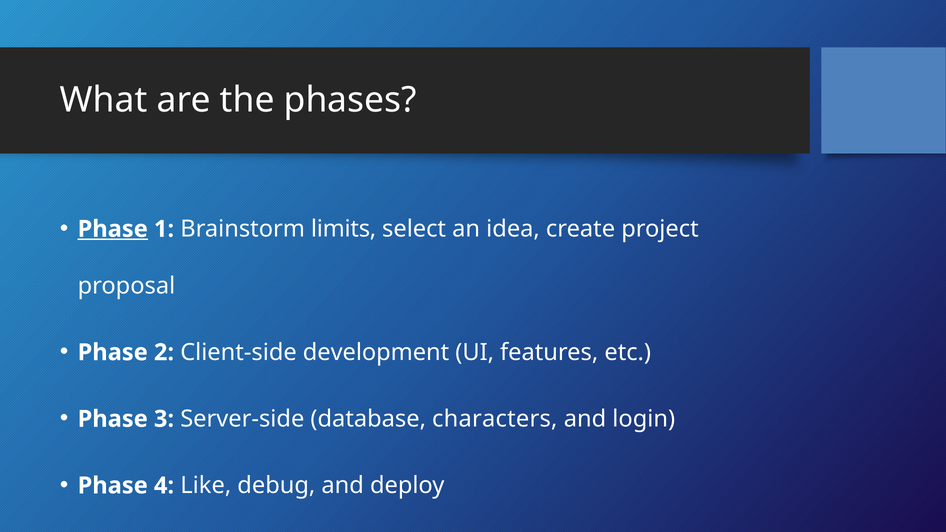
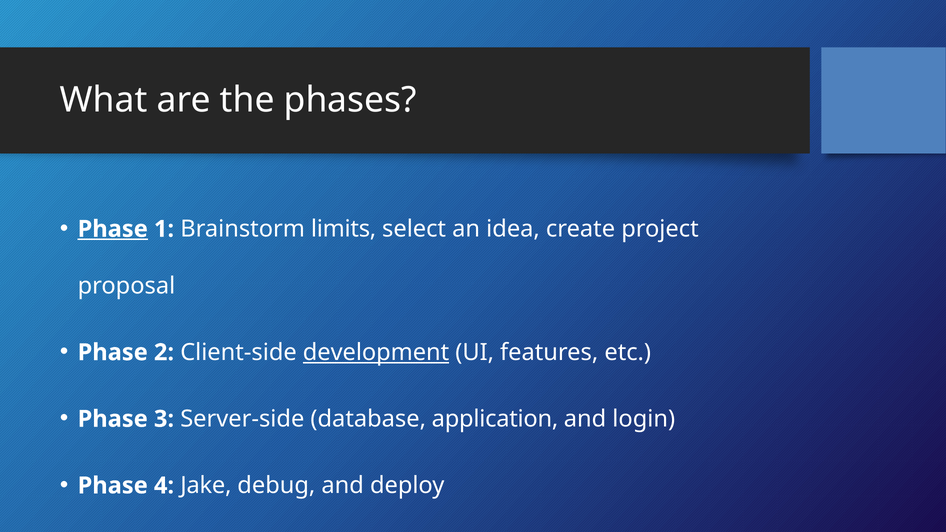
development underline: none -> present (376, 352)
characters: characters -> application (495, 419)
Like: Like -> Jake (206, 486)
